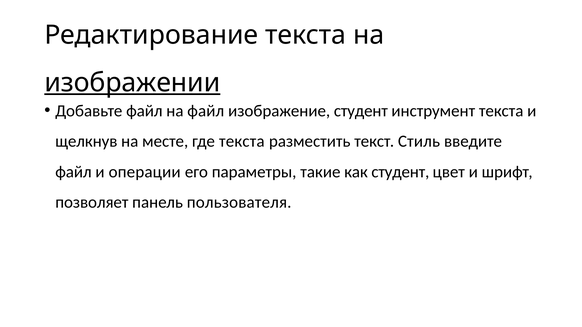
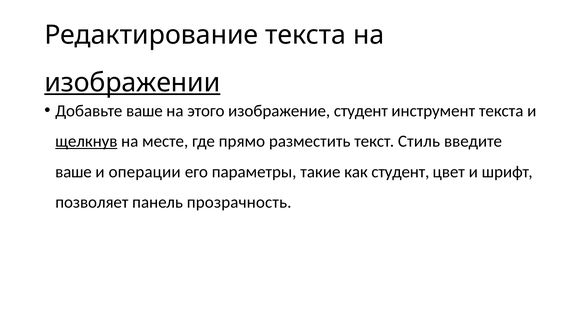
Добавьте файл: файл -> ваше (144, 111)
на файл: файл -> этого (206, 111)
щелкнув underline: none -> present (86, 141)
где текста: текста -> прямо (242, 141)
файл: файл -> ваше (73, 172)
пользователя: пользователя -> прозрачность (239, 203)
